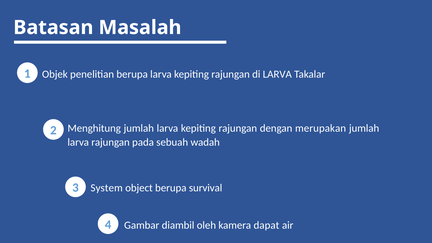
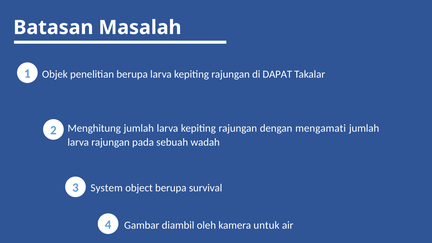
di LARVA: LARVA -> DAPAT (277, 74)
merupakan: merupakan -> mengamati (321, 128)
dapat: dapat -> untuk (266, 225)
